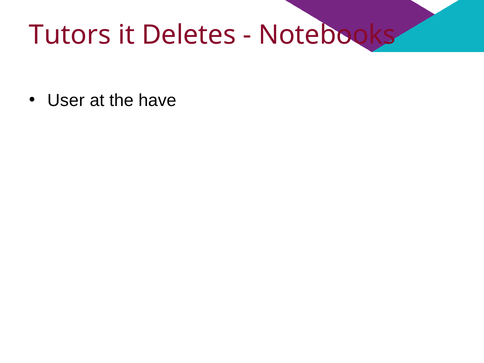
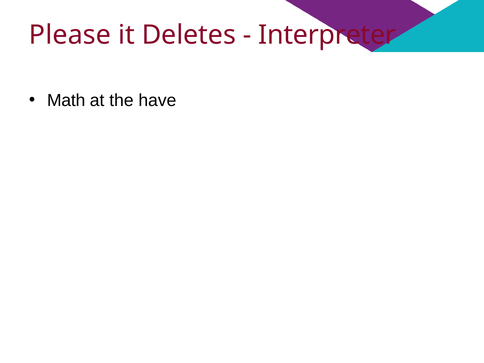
Tutors: Tutors -> Please (70, 35)
Notebooks: Notebooks -> Interpreter (327, 35)
User: User -> Math (66, 100)
